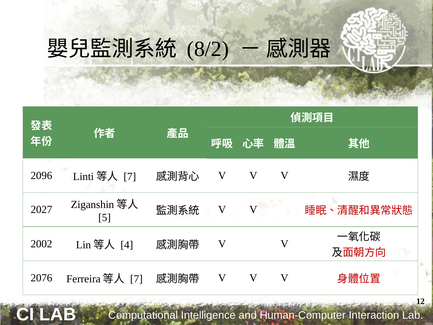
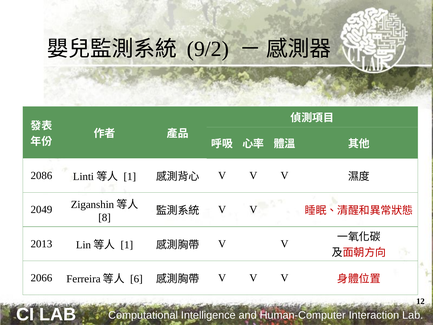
8/2: 8/2 -> 9/2 (208, 49)
2096: 2096 -> 2086 (41, 175)
7: 7 -> 1 (130, 176)
2027: 2027 -> 2049 (41, 210)
5: 5 -> 8 (105, 217)
2002: 2002 -> 2013 (41, 244)
4: 4 -> 1 (127, 245)
2076: 2076 -> 2066 (41, 278)
7: 7 -> 6 (136, 279)
